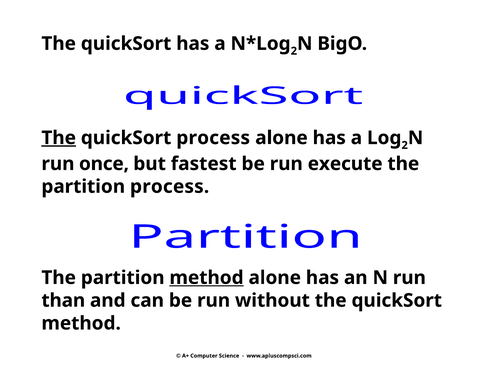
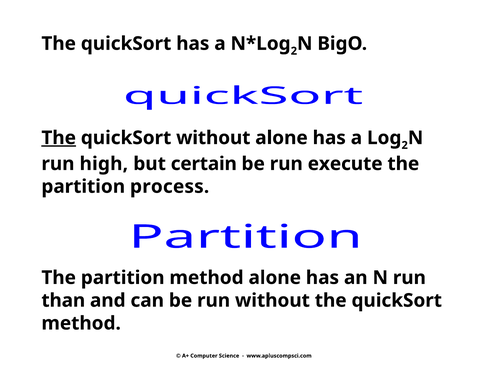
quickSort process: process -> without (213, 138)
once: once -> high (104, 164)
fastest: fastest -> certain (204, 164)
method underline: present -> none (207, 278)
